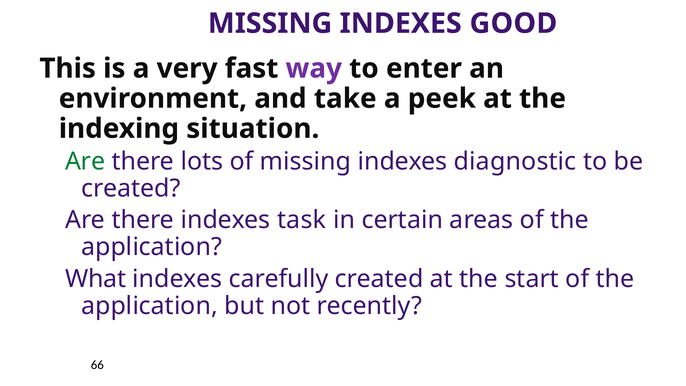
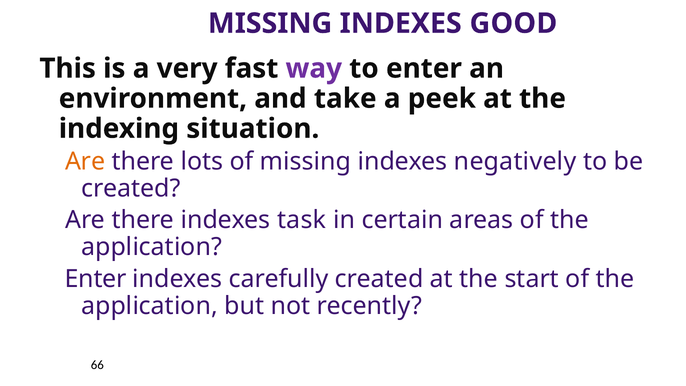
Are colour: green -> orange (85, 161)
diagnostic: diagnostic -> negatively (515, 161)
What: What -> Enter (96, 279)
